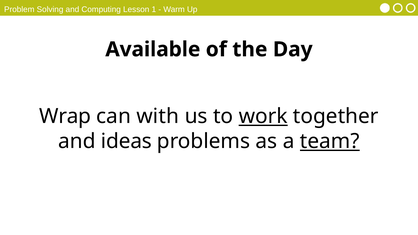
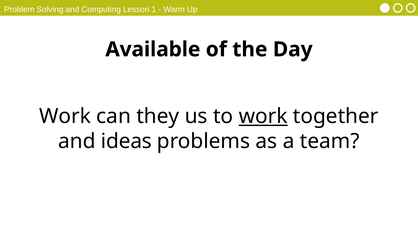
Wrap: Wrap -> Work (65, 116)
with: with -> they (158, 116)
team underline: present -> none (330, 141)
